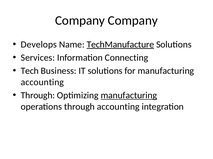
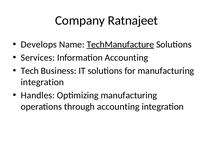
Company Company: Company -> Ratnajeet (133, 21)
Information Connecting: Connecting -> Accounting (126, 58)
accounting: accounting -> integration (42, 83)
Through: Through -> Handles (38, 96)
manufacturing underline: present -> none (129, 96)
